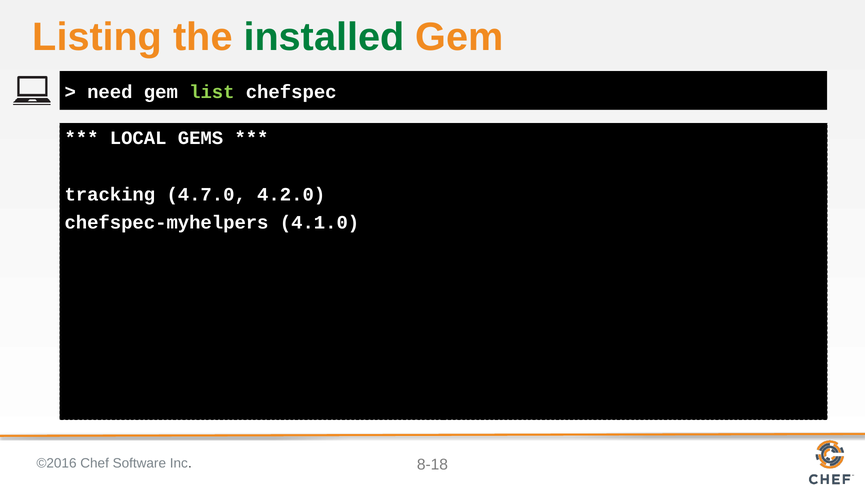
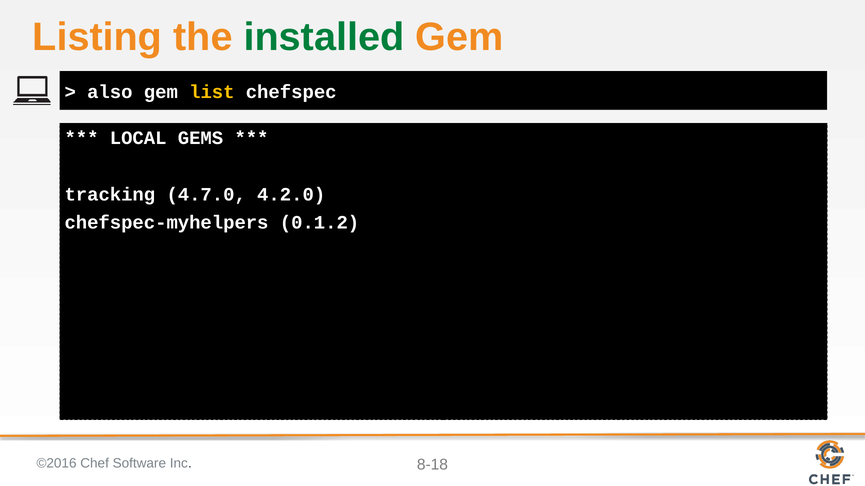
need: need -> also (110, 92)
list colour: light green -> yellow (212, 92)
4.1.0: 4.1.0 -> 0.1.2 (320, 223)
